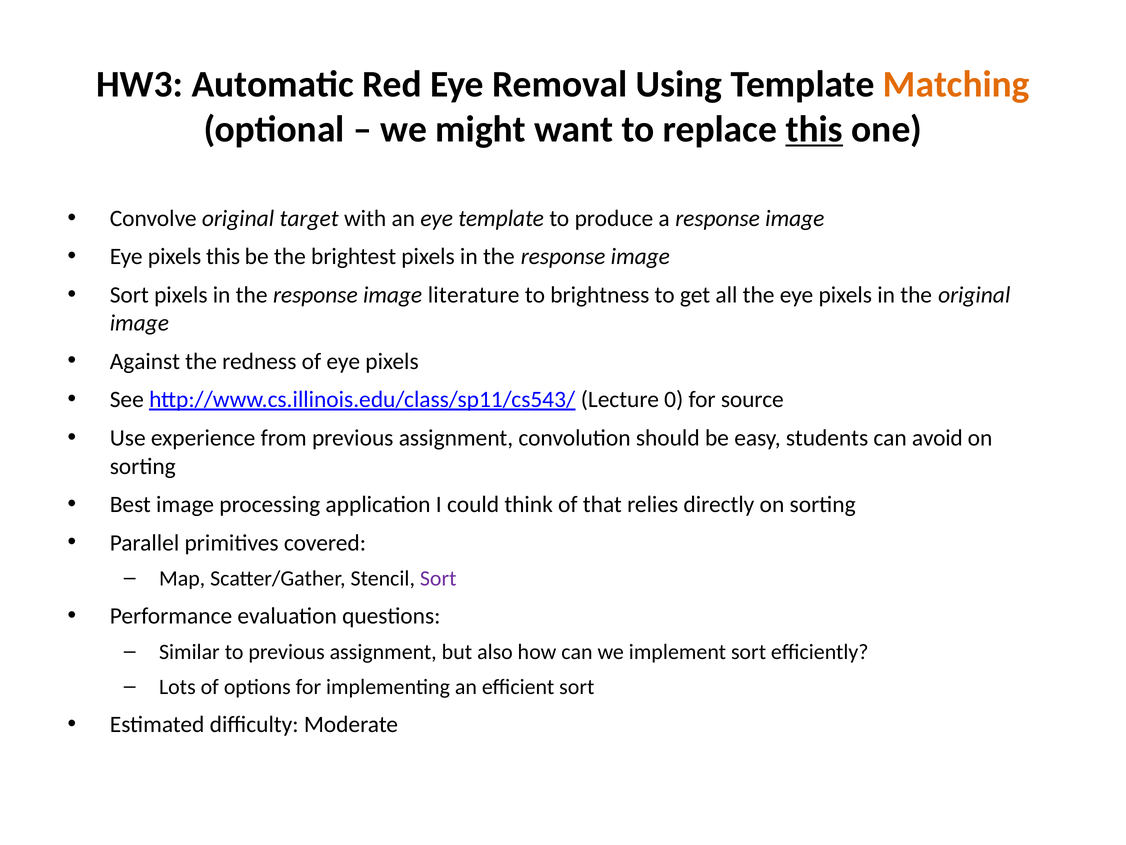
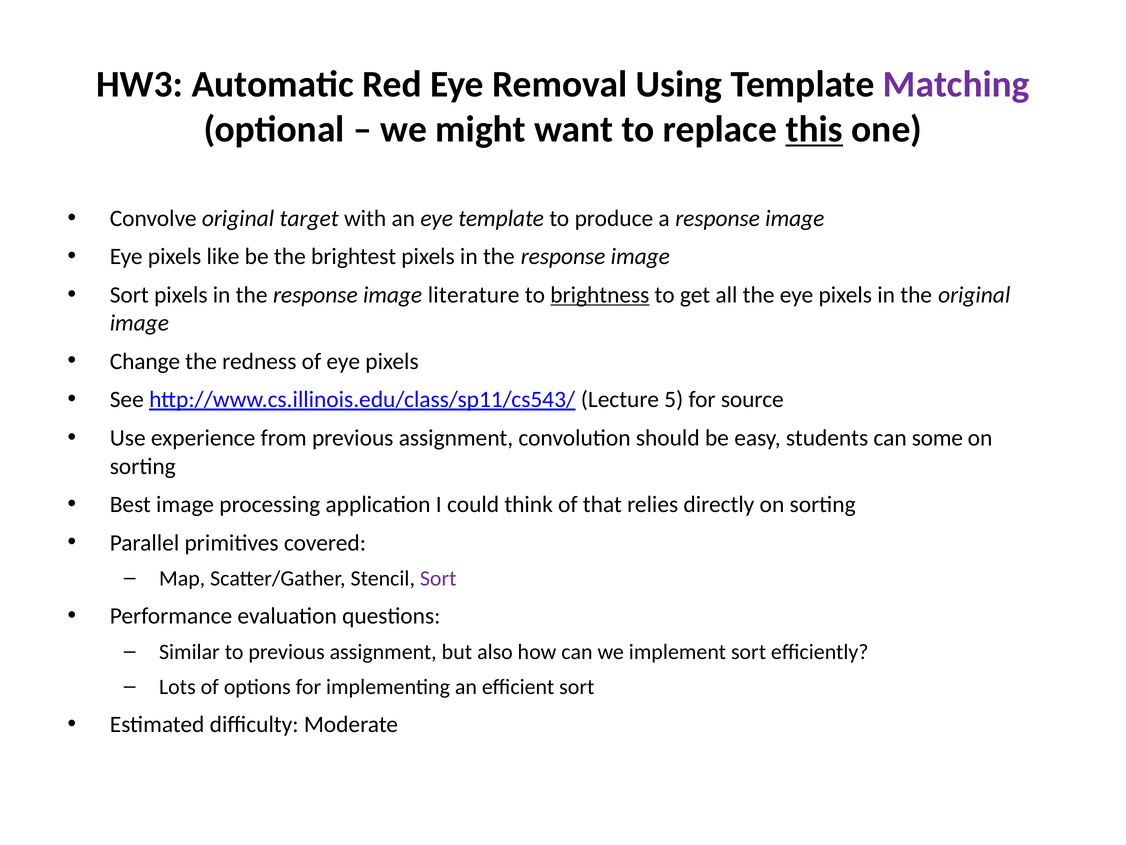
Matching colour: orange -> purple (956, 84)
pixels this: this -> like (223, 257)
brightness underline: none -> present (600, 295)
Against: Against -> Change (145, 361)
0: 0 -> 5 (674, 399)
avoid: avoid -> some (937, 438)
